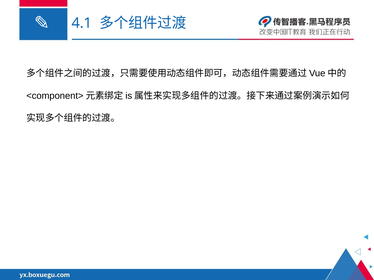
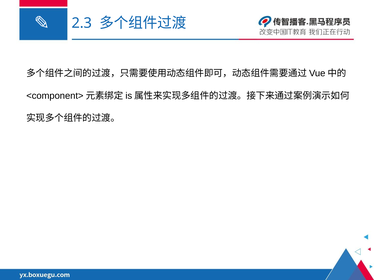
4.1: 4.1 -> 2.3 (82, 23)
